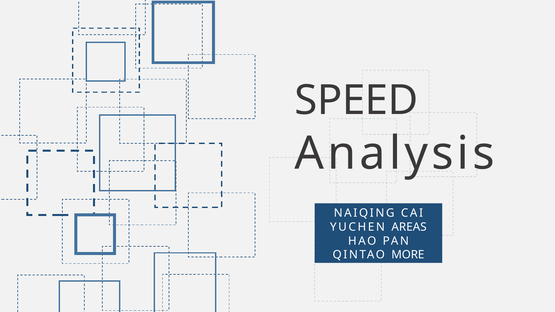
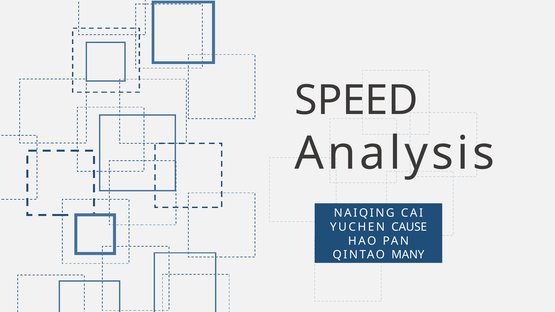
AREAS: AREAS -> CAUSE (409, 227)
MORE: MORE -> MANY (408, 255)
